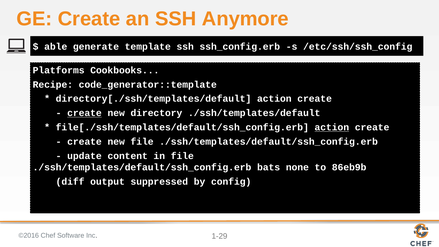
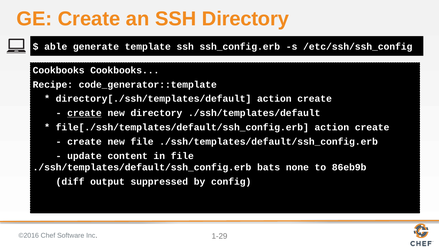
SSH Anymore: Anymore -> Directory (245, 19)
Platforms: Platforms -> Cookbooks (59, 70)
action underline: present -> none (332, 127)
